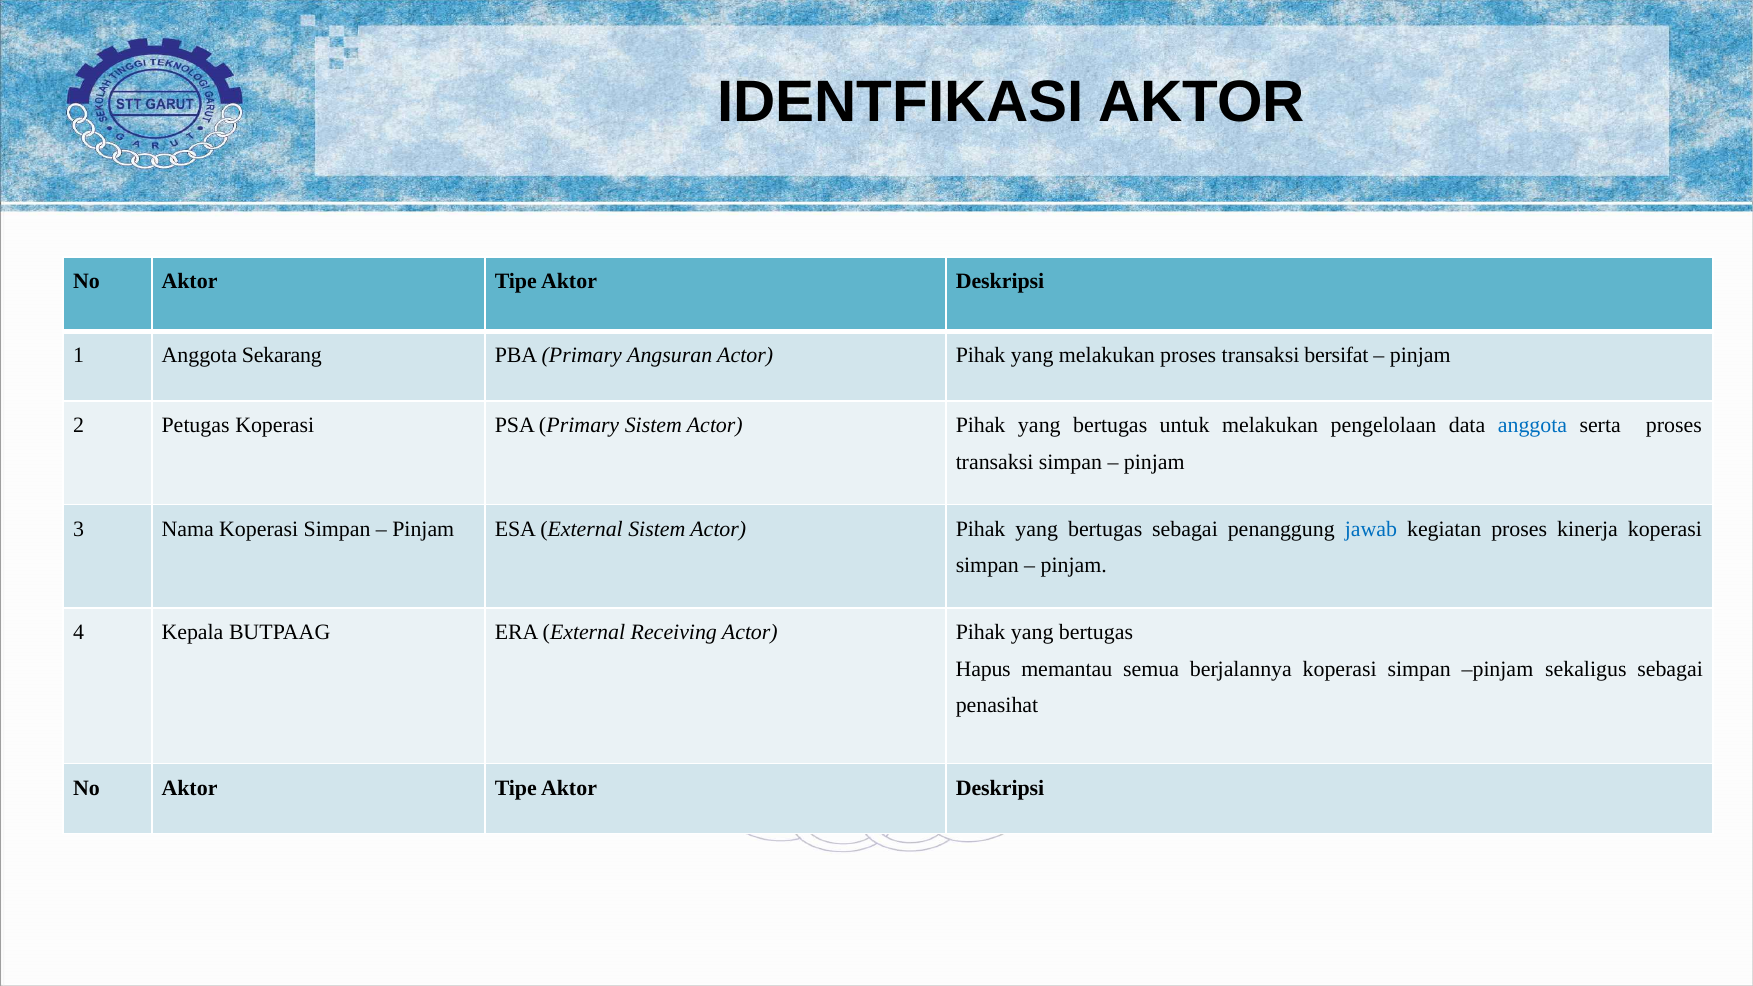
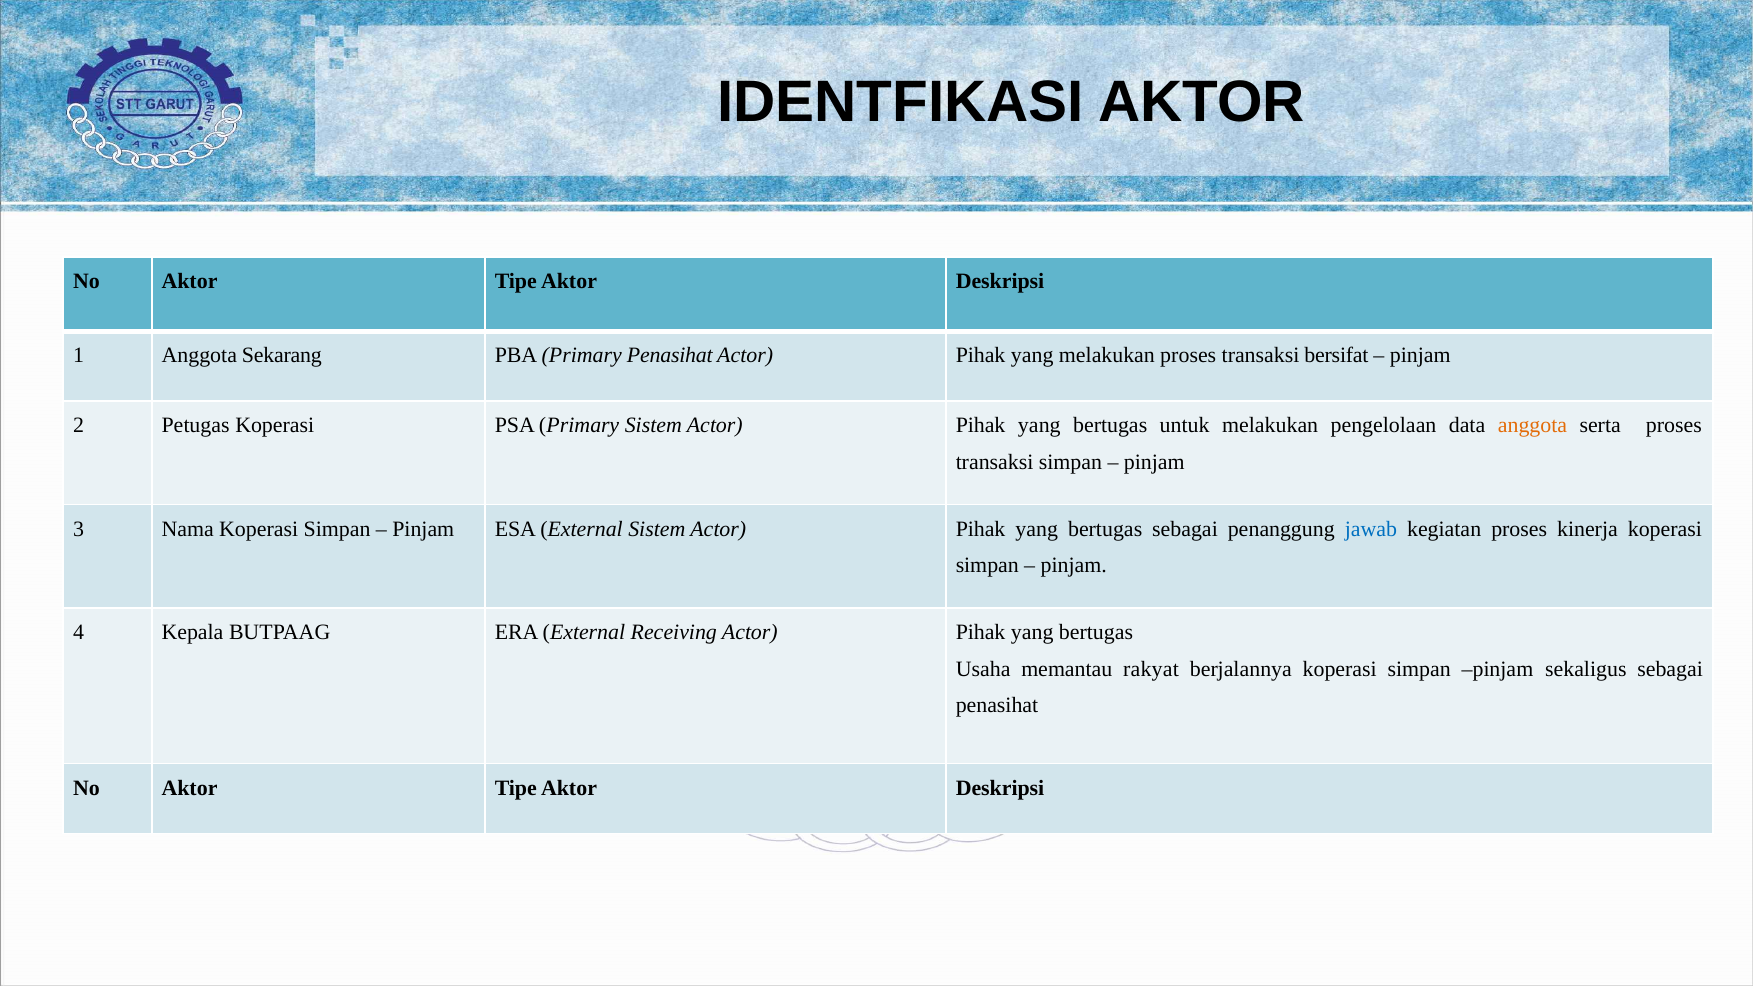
Primary Angsuran: Angsuran -> Penasihat (670, 356)
anggota colour: blue -> orange (1533, 426)
Hapus: Hapus -> Usaha (983, 669)
semua: semua -> rakyat (1151, 669)
